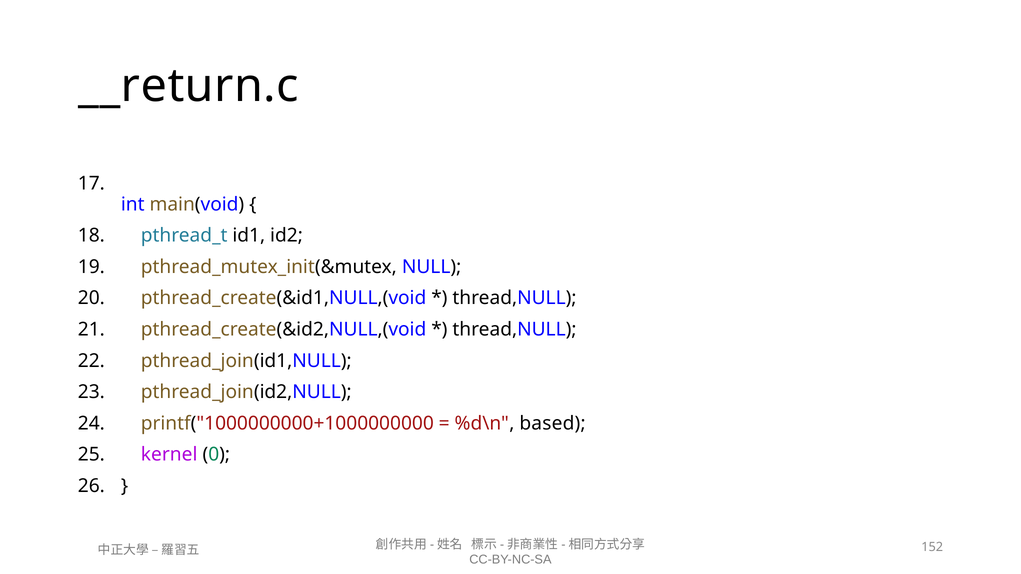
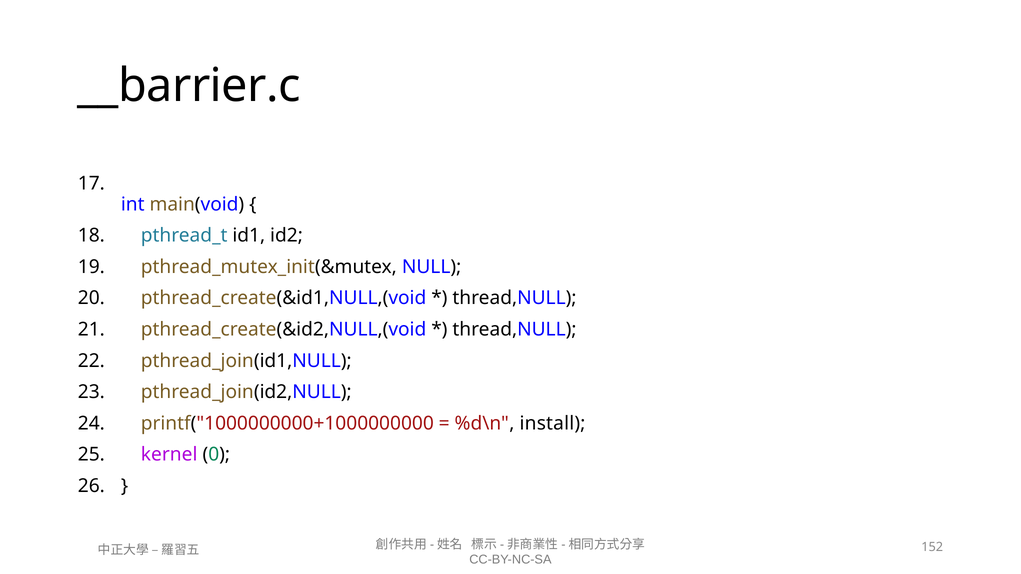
__return.c: __return.c -> __barrier.c (189, 86)
based: based -> install (553, 424)
